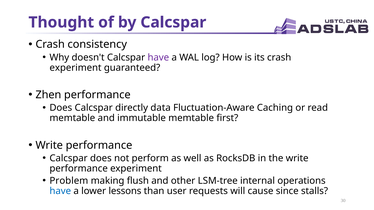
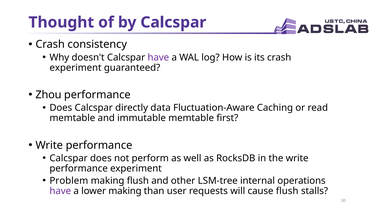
Zhen: Zhen -> Zhou (48, 95)
have colour: blue -> purple (60, 191)
lower lessons: lessons -> making (125, 191)
cause since: since -> flush (287, 191)
